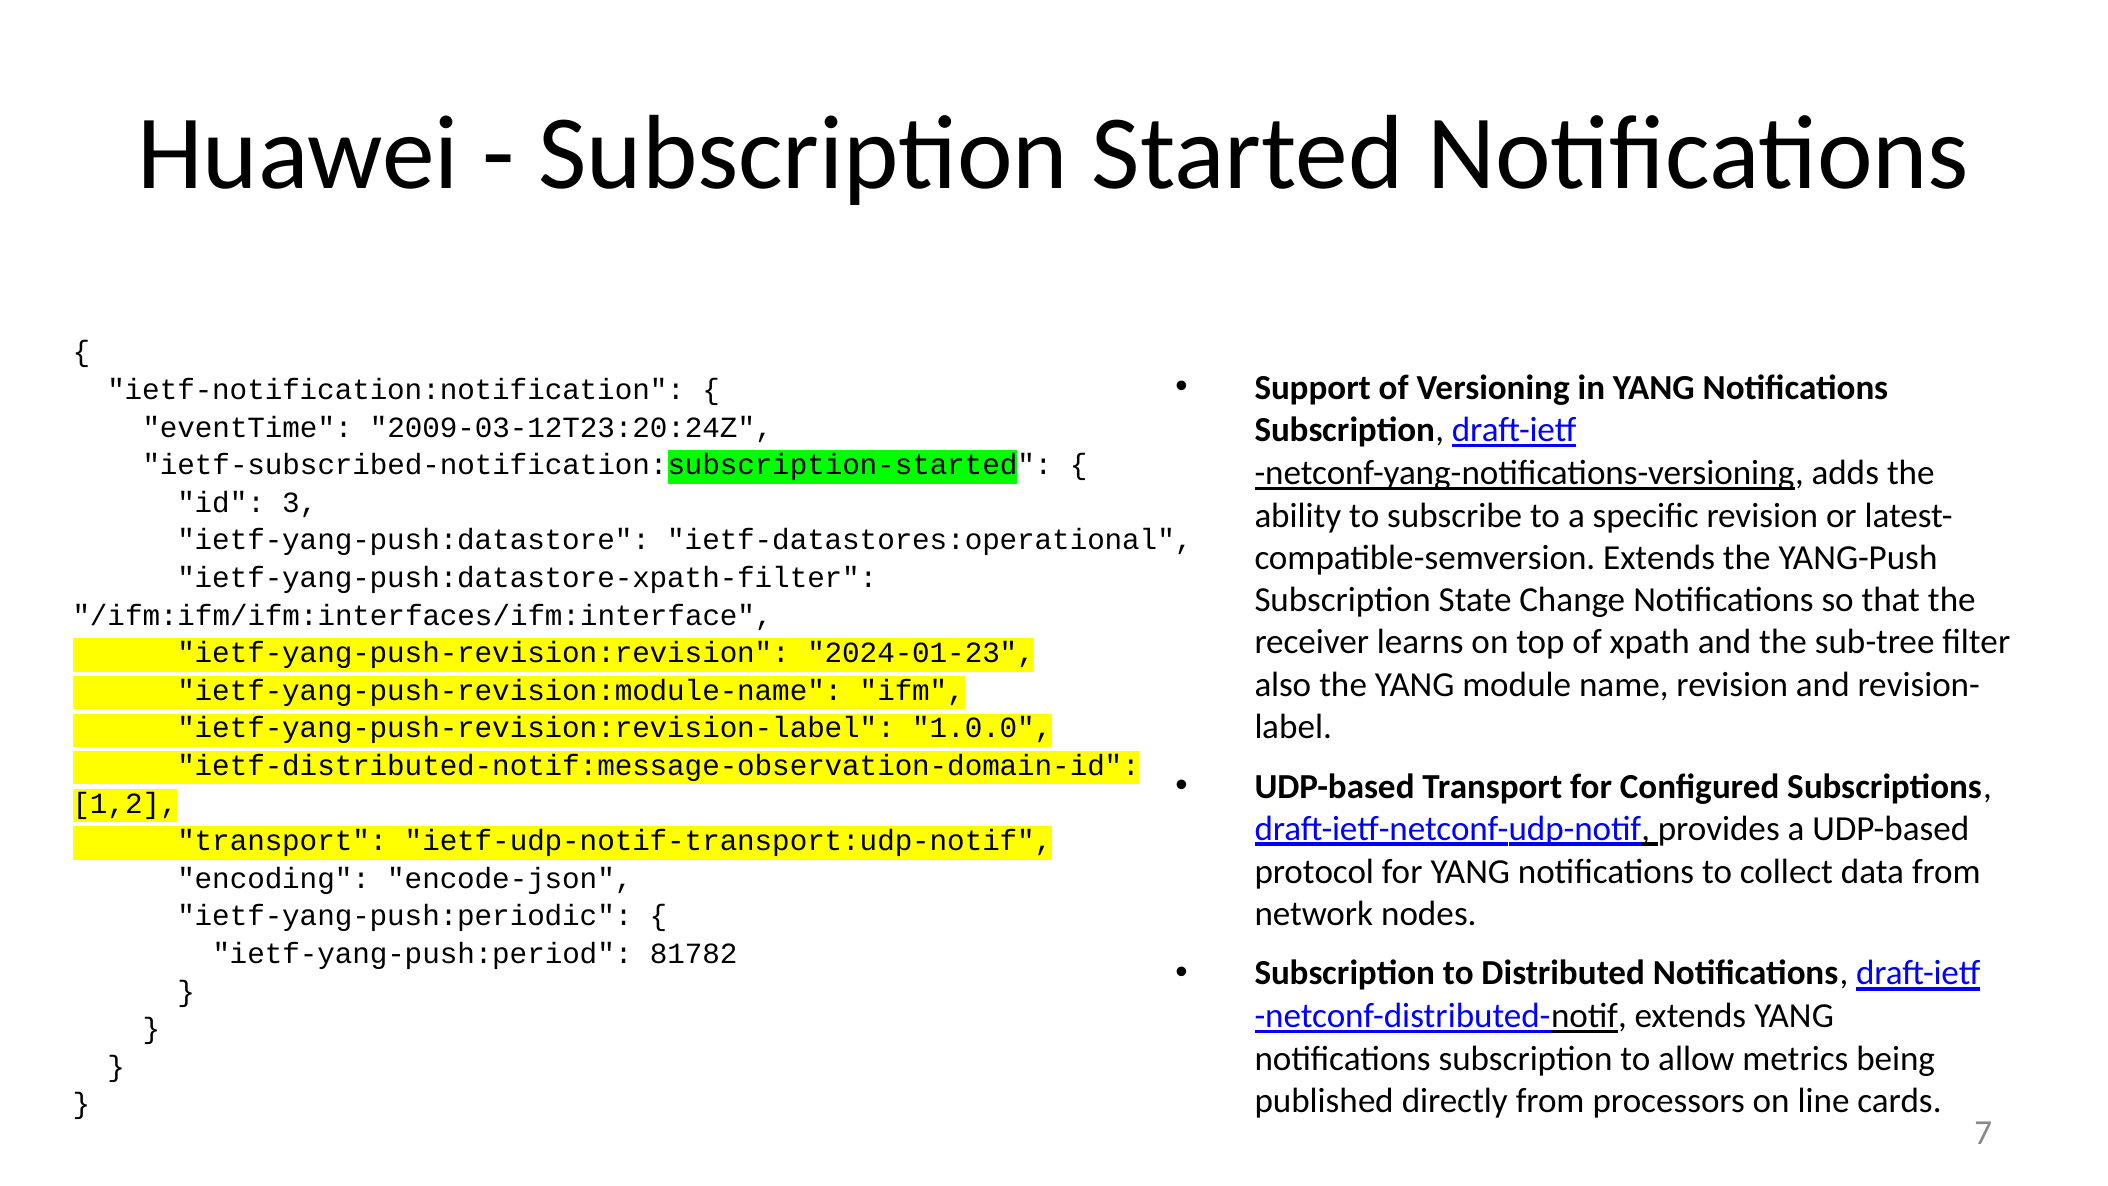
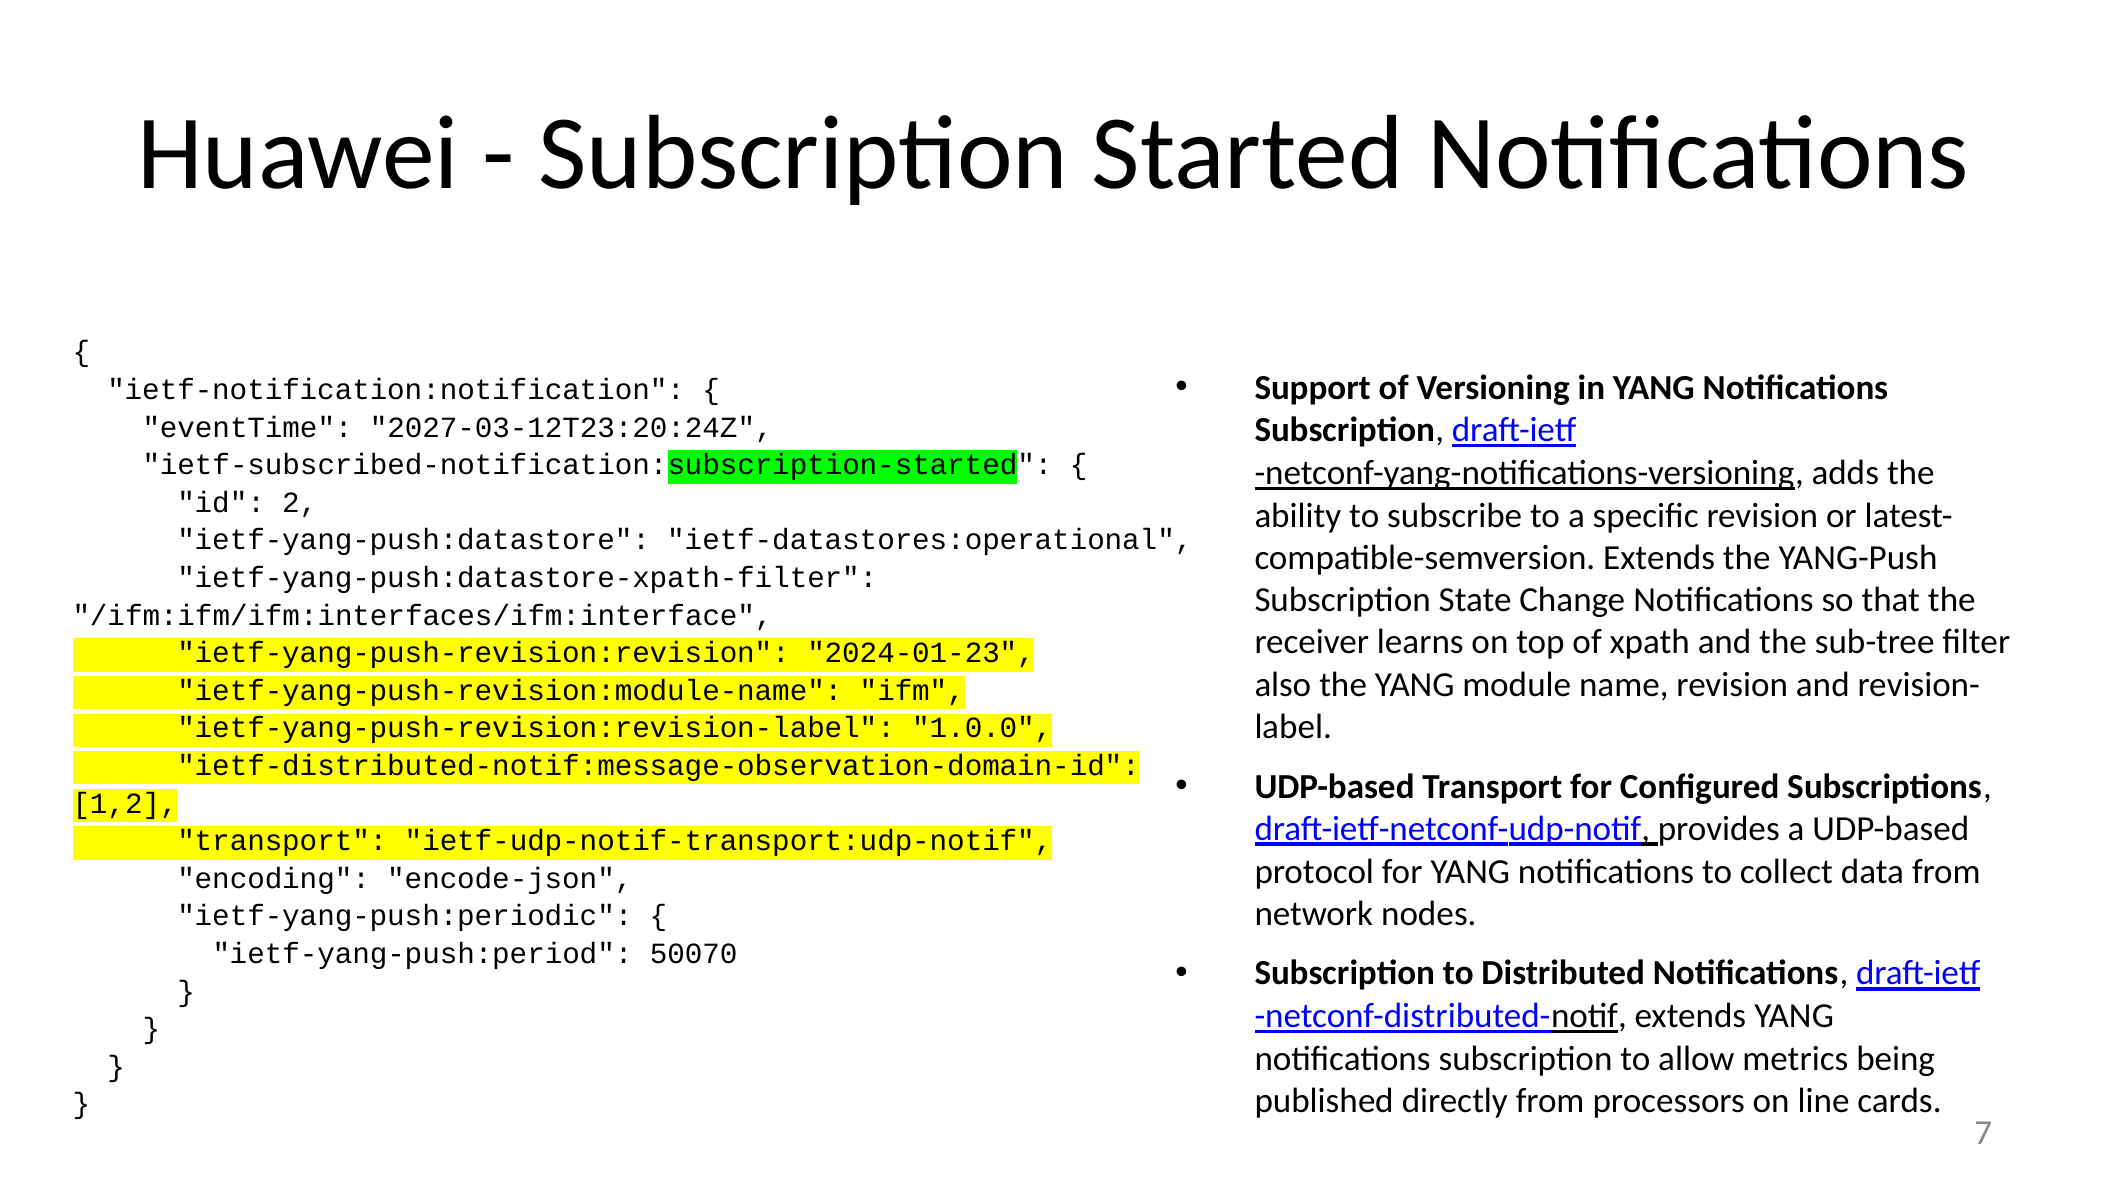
2009-03-12T23:20:24Z: 2009-03-12T23:20:24Z -> 2027-03-12T23:20:24Z (571, 427)
3: 3 -> 2 (300, 502)
81782: 81782 -> 50070 (694, 954)
